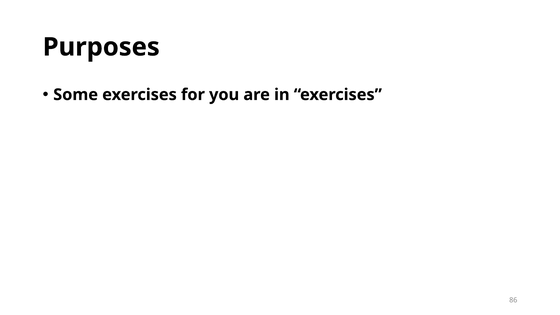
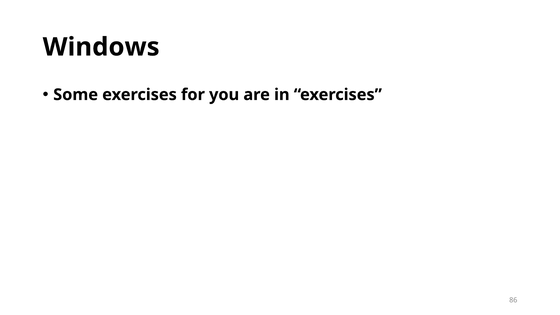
Purposes: Purposes -> Windows (101, 47)
